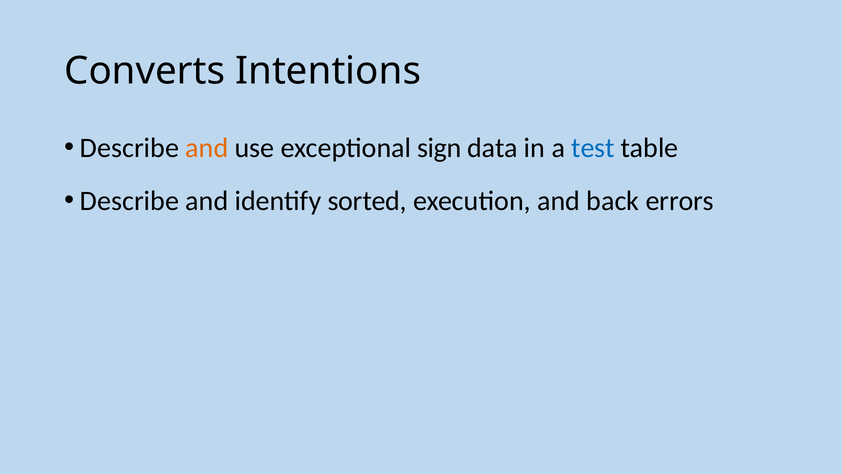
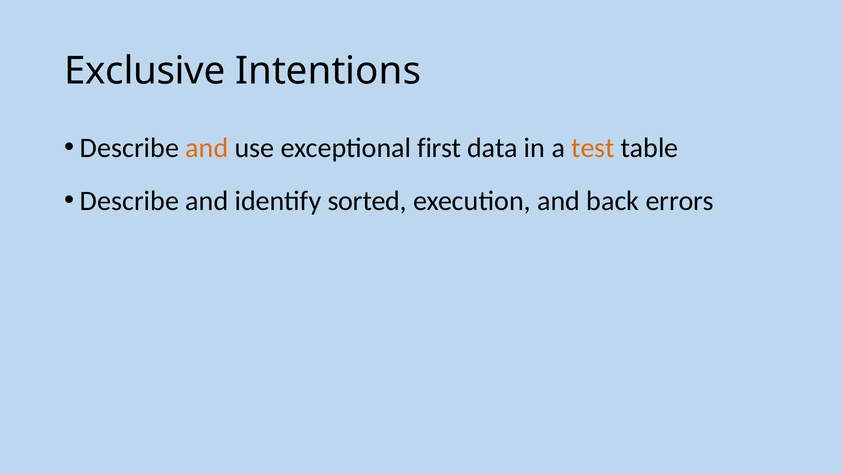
Converts: Converts -> Exclusive (145, 71)
sign: sign -> first (439, 148)
test colour: blue -> orange (593, 148)
